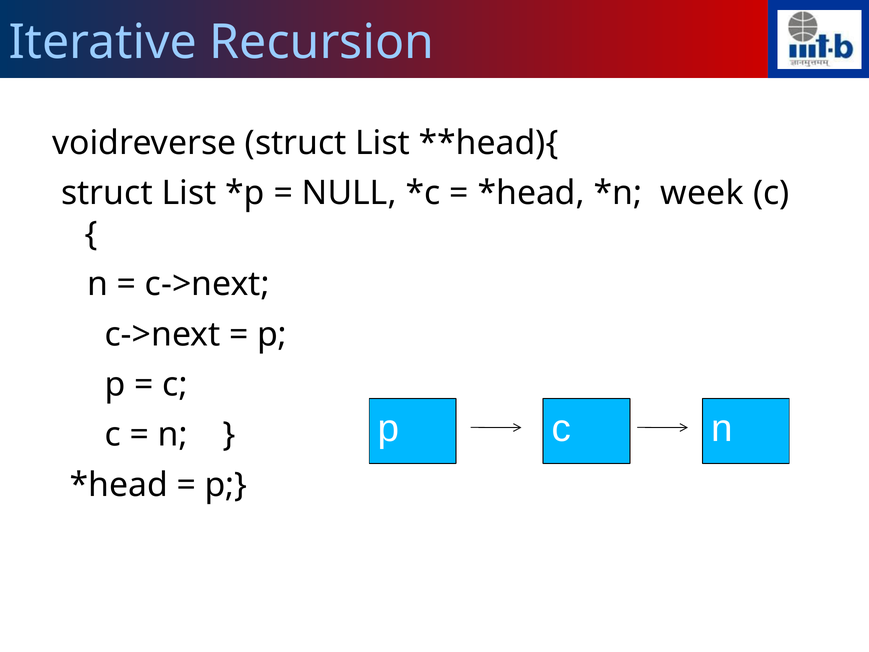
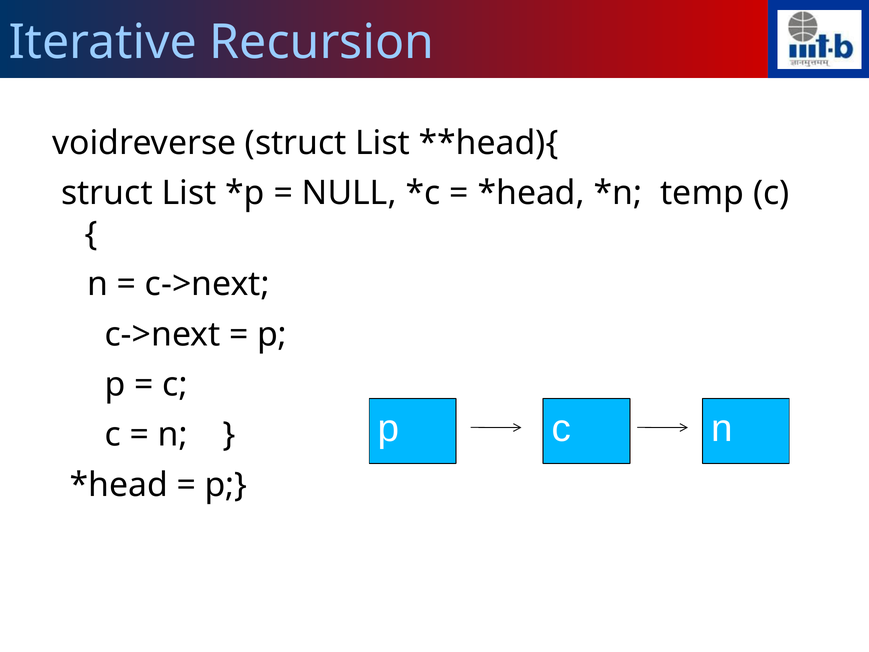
week: week -> temp (702, 193)
